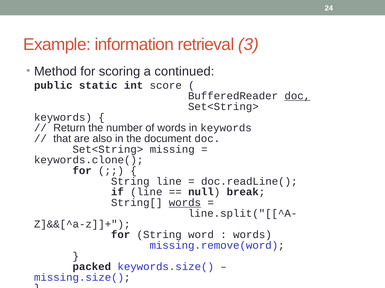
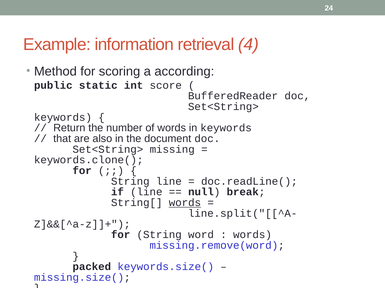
3: 3 -> 4 (249, 45)
continued: continued -> according (184, 71)
doc underline: present -> none (297, 96)
